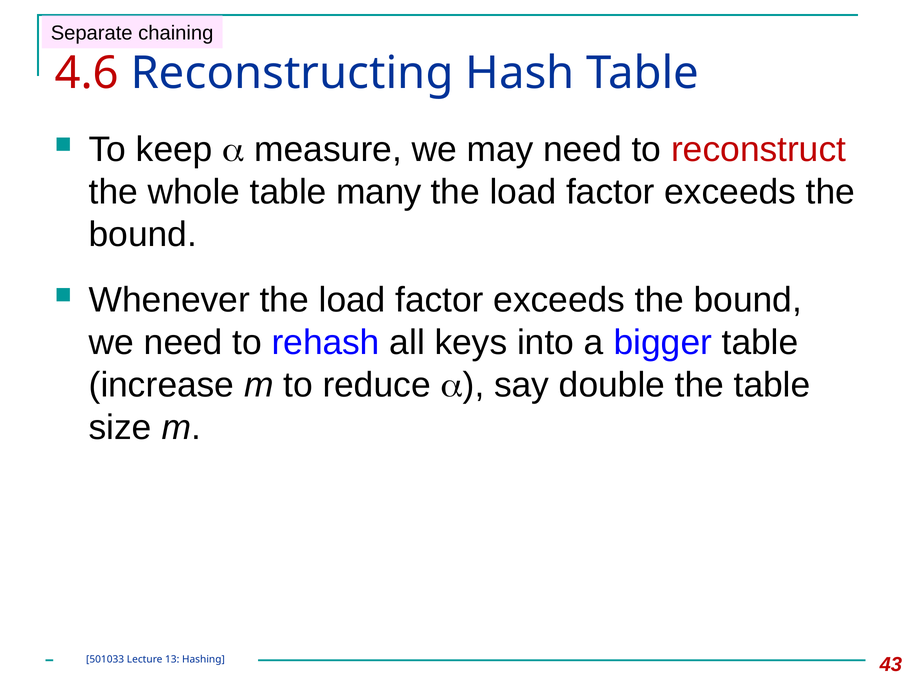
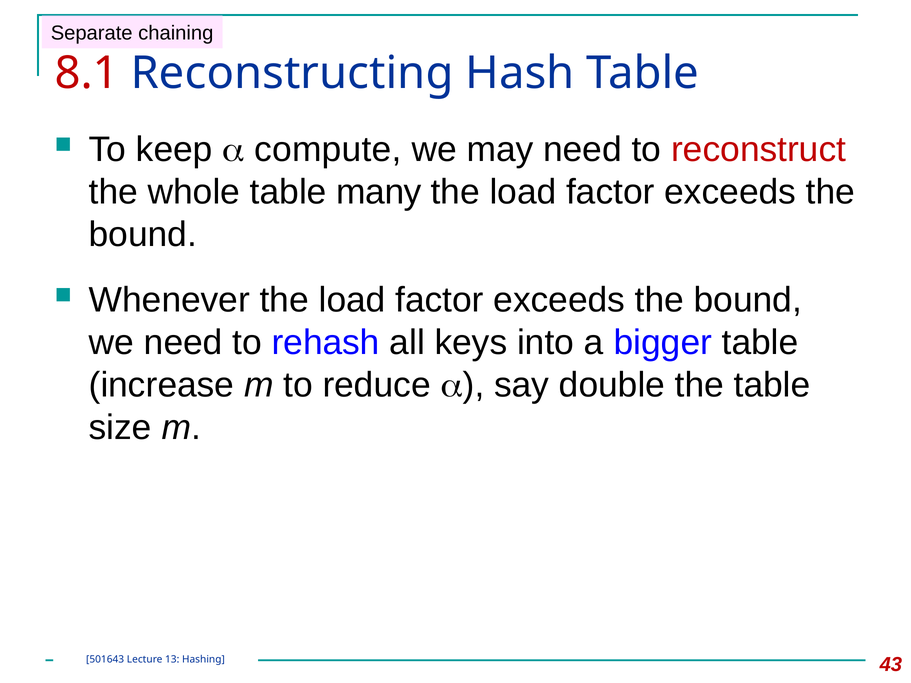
4.6: 4.6 -> 8.1 (87, 73)
measure: measure -> compute (328, 150)
501033: 501033 -> 501643 (105, 660)
